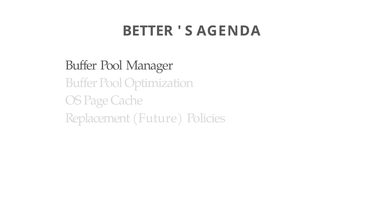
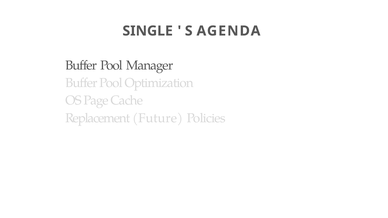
BETTER: BETTER -> SINGLE (148, 31)
